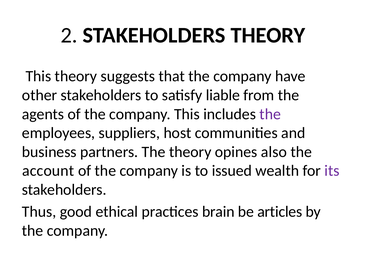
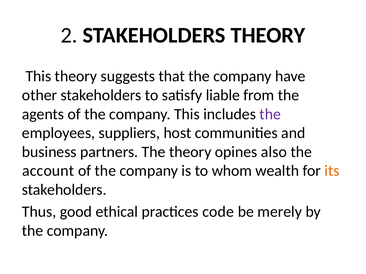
issued: issued -> whom (232, 171)
its colour: purple -> orange (332, 171)
brain: brain -> code (218, 212)
articles: articles -> merely (280, 212)
